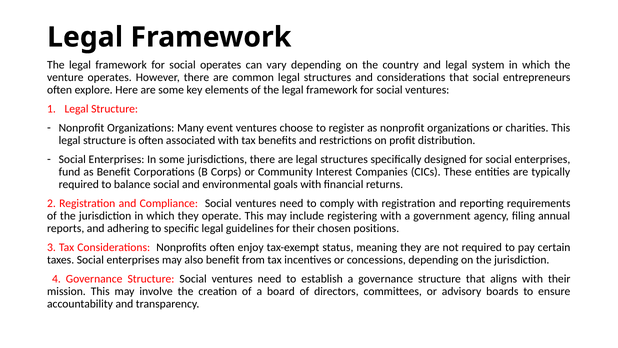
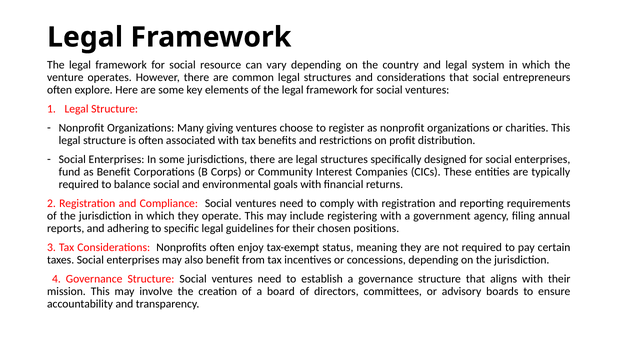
social operates: operates -> resource (221, 65)
event: event -> giving (220, 128)
